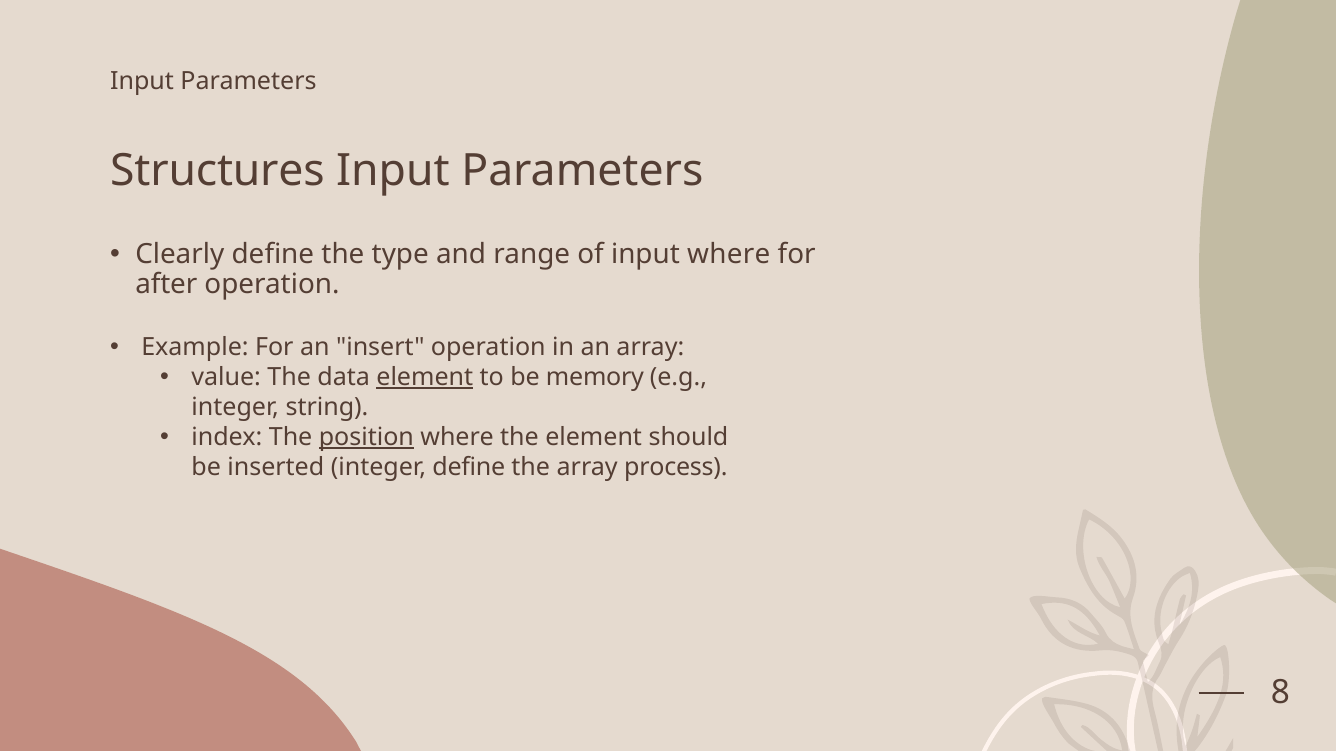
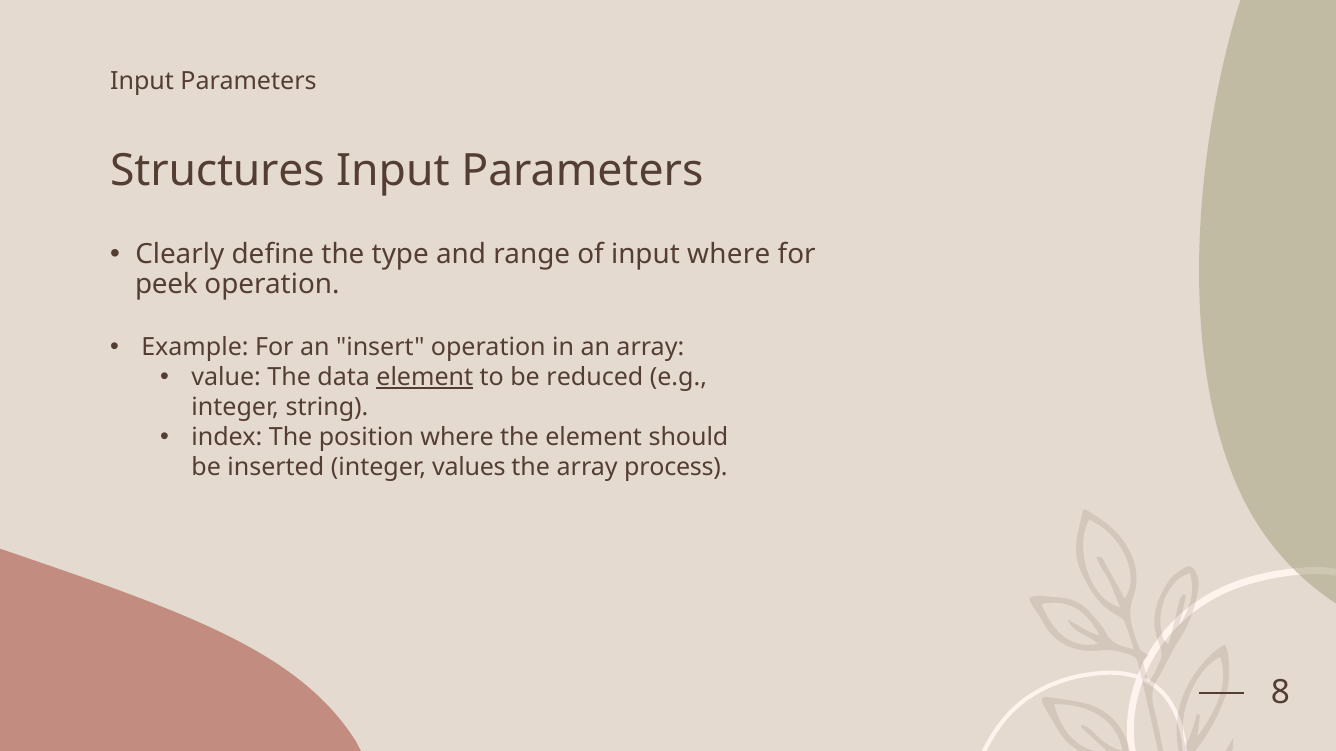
after: after -> peek (166, 284)
memory: memory -> reduced (595, 377)
position underline: present -> none (366, 438)
integer define: define -> values (469, 468)
